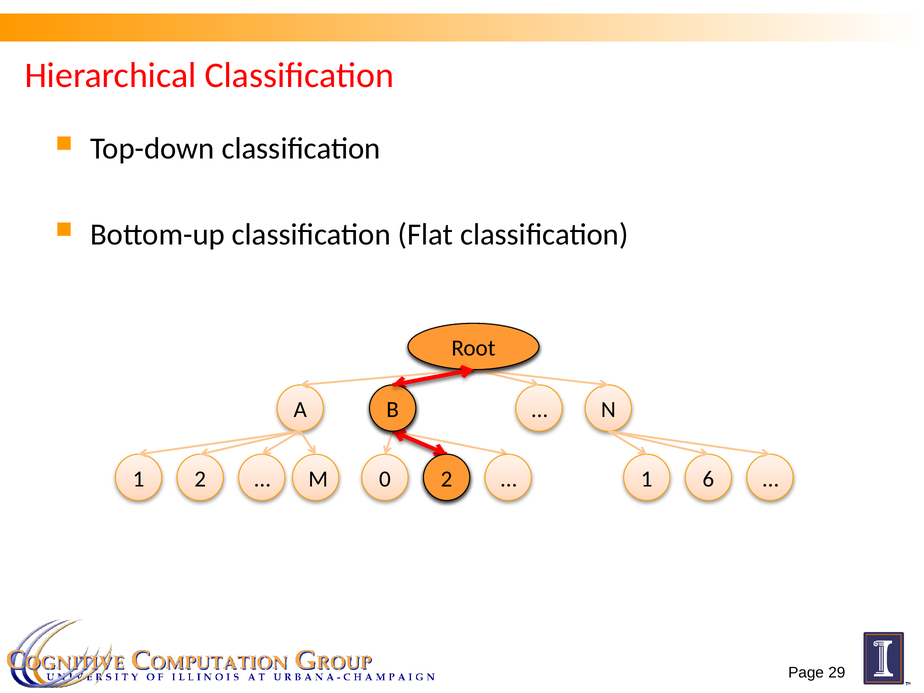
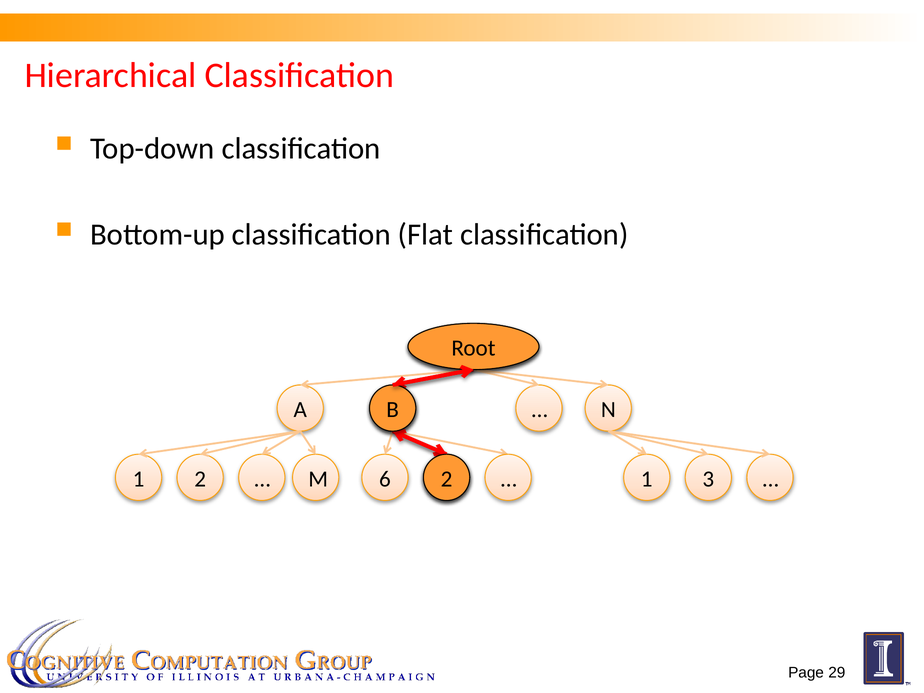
0: 0 -> 6 (385, 479)
6: 6 -> 3 (708, 479)
